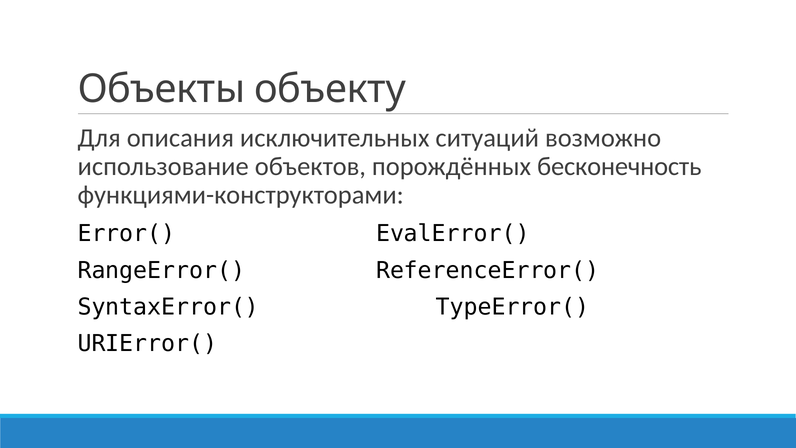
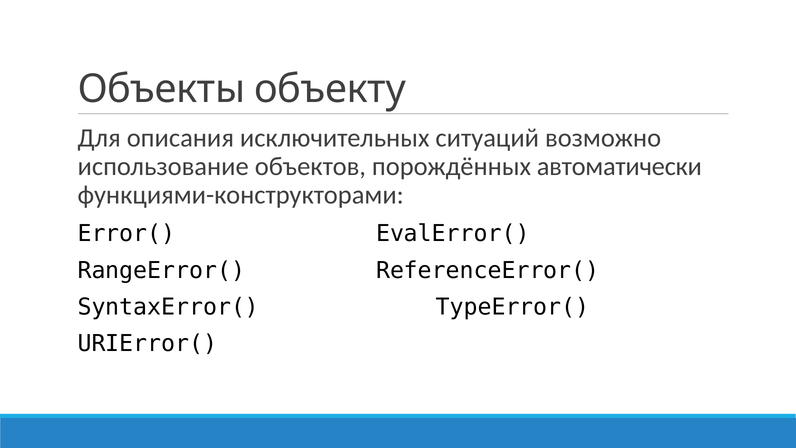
бесконечность: бесконечность -> автоматически (619, 166)
